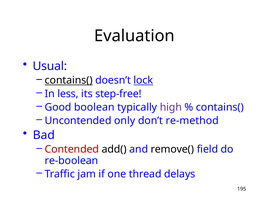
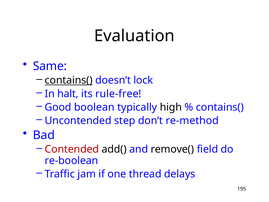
Usual: Usual -> Same (50, 66)
lock underline: present -> none (143, 80)
less: less -> halt (68, 94)
step-free: step-free -> rule-free (118, 94)
high colour: purple -> black (171, 107)
only: only -> step (125, 120)
